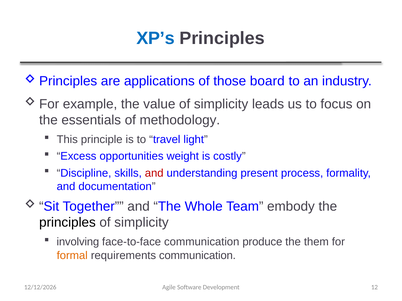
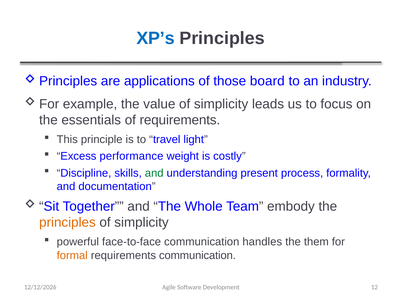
of methodology: methodology -> requirements (180, 120)
opportunities: opportunities -> performance (131, 157)
and colour: red -> green (154, 173)
principles colour: black -> orange (67, 223)
involving: involving -> powerful (78, 242)
produce: produce -> handles (262, 242)
